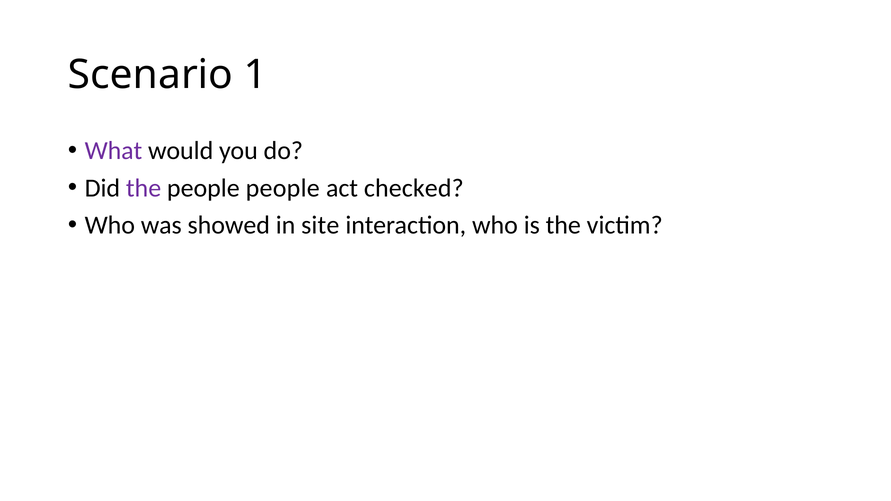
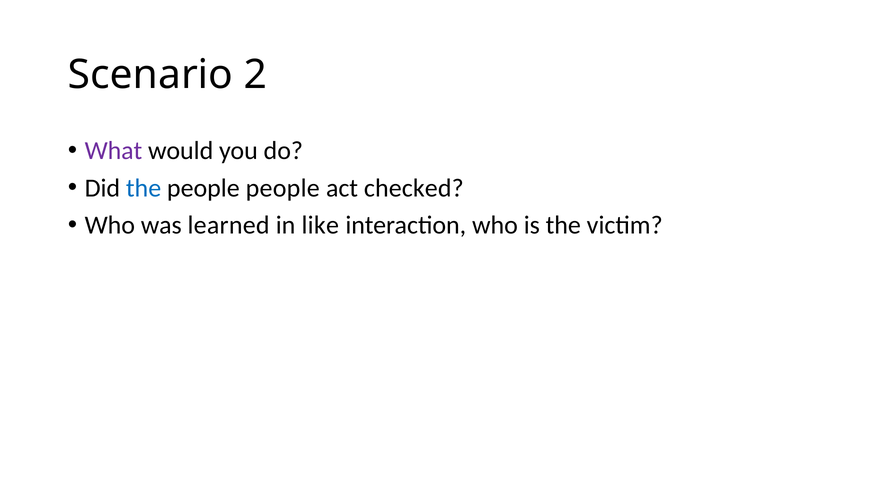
1: 1 -> 2 (255, 75)
the colour: purple -> blue (144, 188)
showed: showed -> learned (229, 225)
site: site -> like (320, 225)
